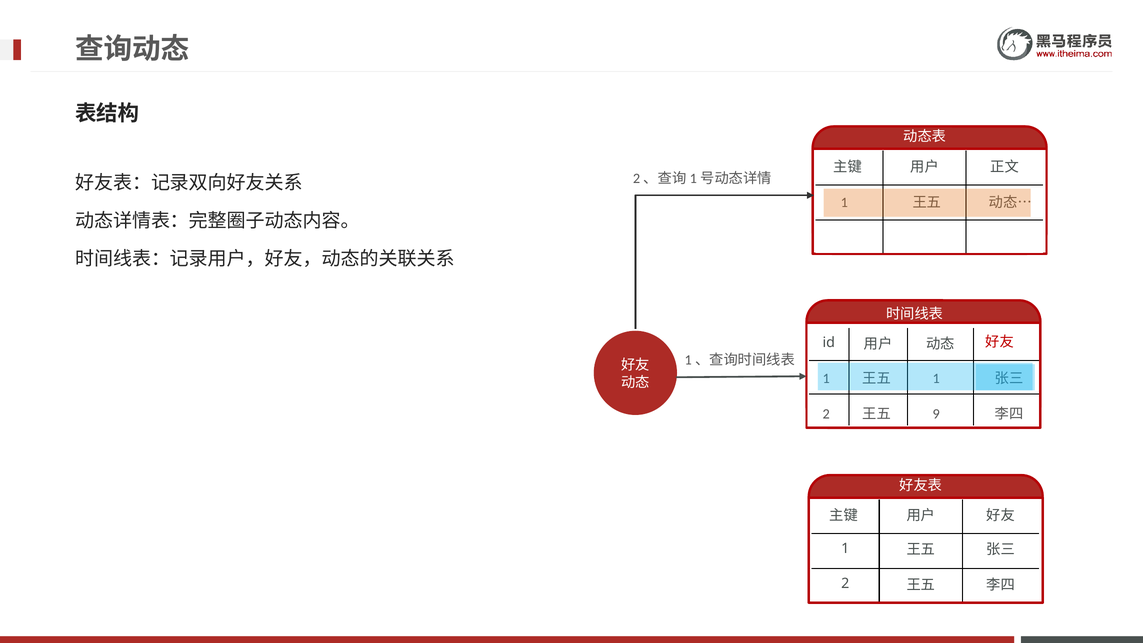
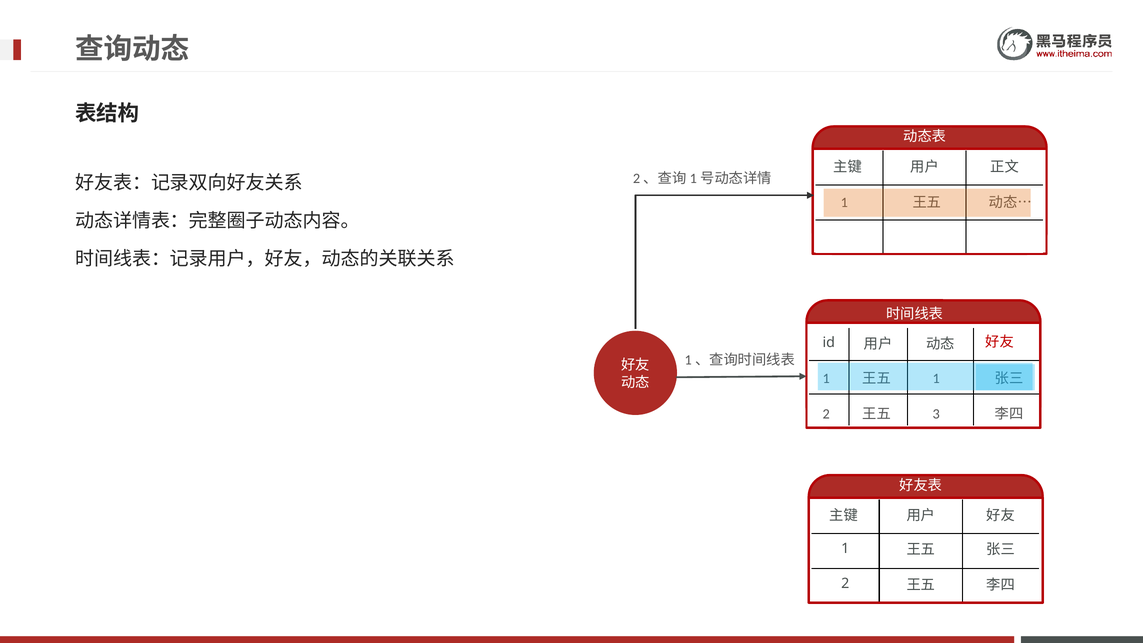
9: 9 -> 3 (936, 414)
